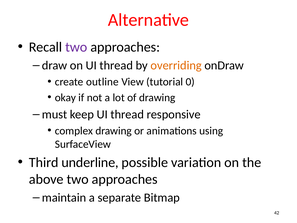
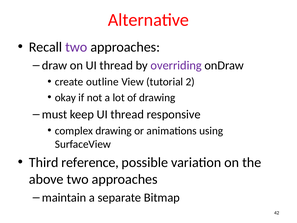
overriding colour: orange -> purple (176, 65)
0: 0 -> 2 (190, 82)
underline: underline -> reference (90, 162)
